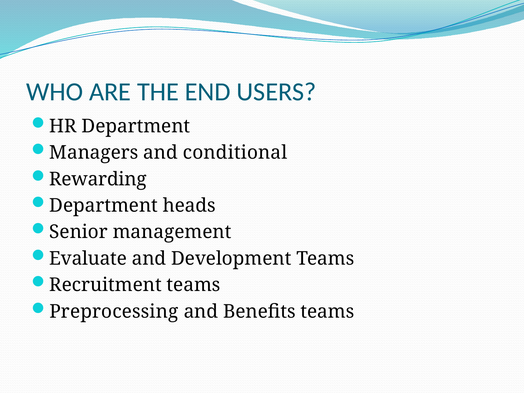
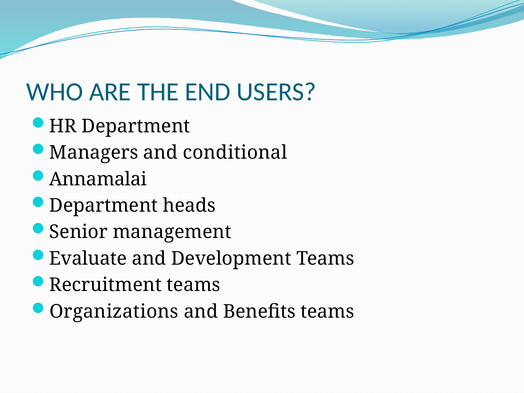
Rewarding: Rewarding -> Annamalai (98, 179)
Preprocessing: Preprocessing -> Organizations (114, 311)
